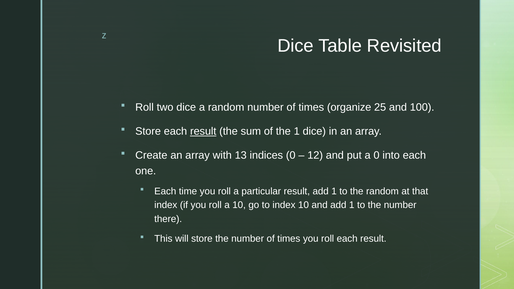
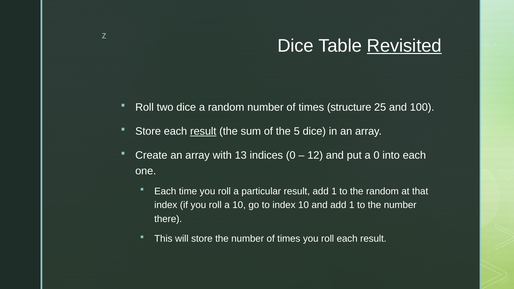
Revisited underline: none -> present (404, 46)
organize: organize -> structure (349, 107)
the 1: 1 -> 5 (297, 131)
